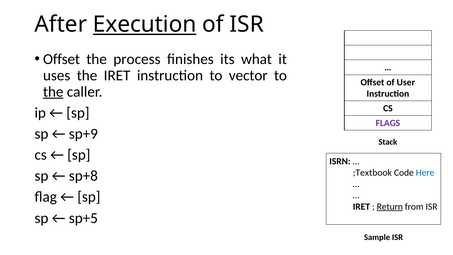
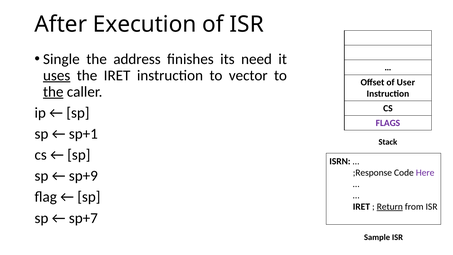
Execution underline: present -> none (145, 24)
Offset: Offset -> Single (61, 59)
process: process -> address (137, 59)
what: what -> need (257, 59)
uses underline: none -> present (57, 75)
sp+9: sp+9 -> sp+1 (83, 134)
;Textbook: ;Textbook -> ;Response (372, 172)
Here colour: blue -> purple (425, 172)
sp+8: sp+8 -> sp+9 (83, 176)
sp+5: sp+5 -> sp+7 (83, 218)
